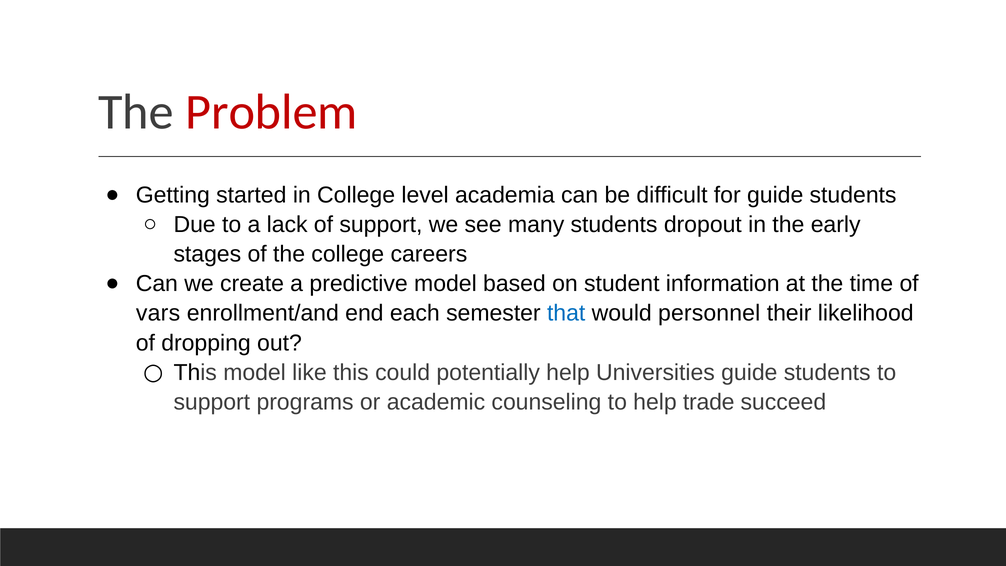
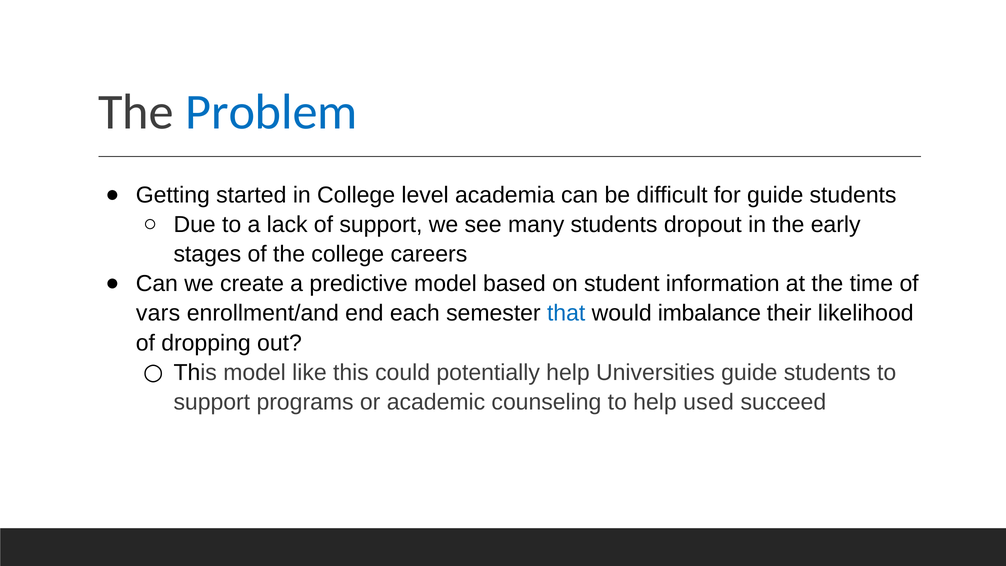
Problem colour: red -> blue (271, 112)
personnel: personnel -> imbalance (709, 313)
trade: trade -> used (709, 402)
